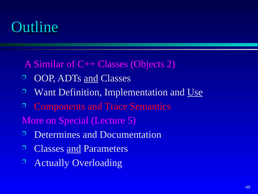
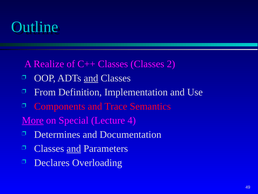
Similar: Similar -> Realize (49, 64)
Classes Objects: Objects -> Classes (147, 64)
Want: Want -> From (45, 92)
Use underline: present -> none (195, 92)
More underline: none -> present (33, 120)
5: 5 -> 4 (132, 120)
Actually: Actually -> Declares (52, 162)
